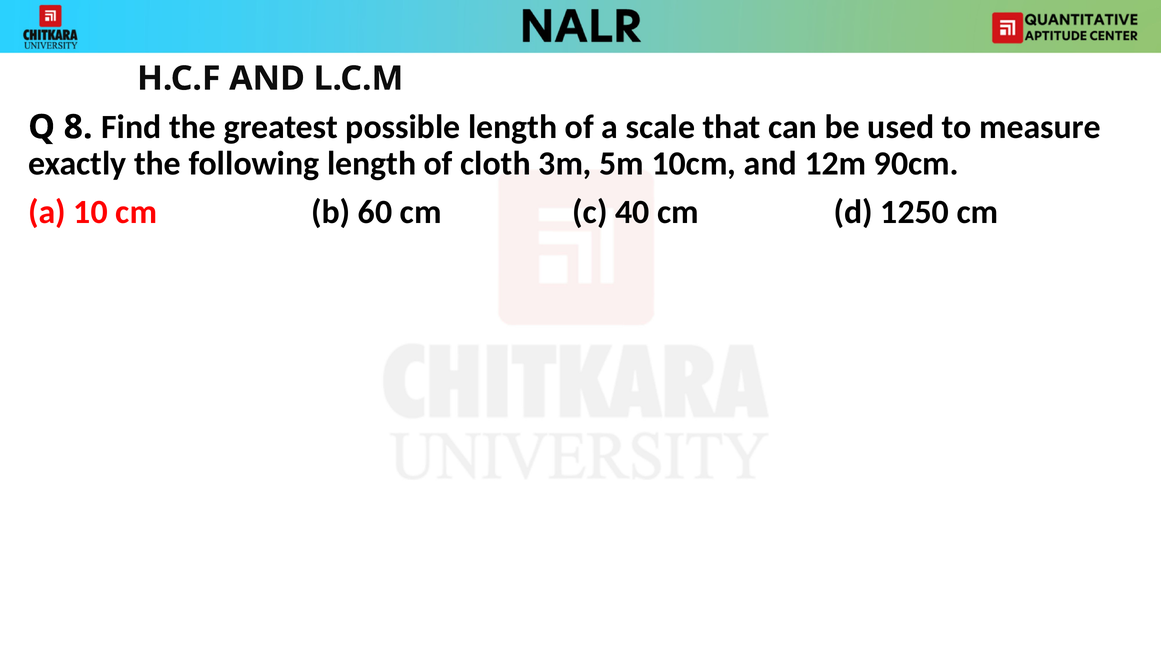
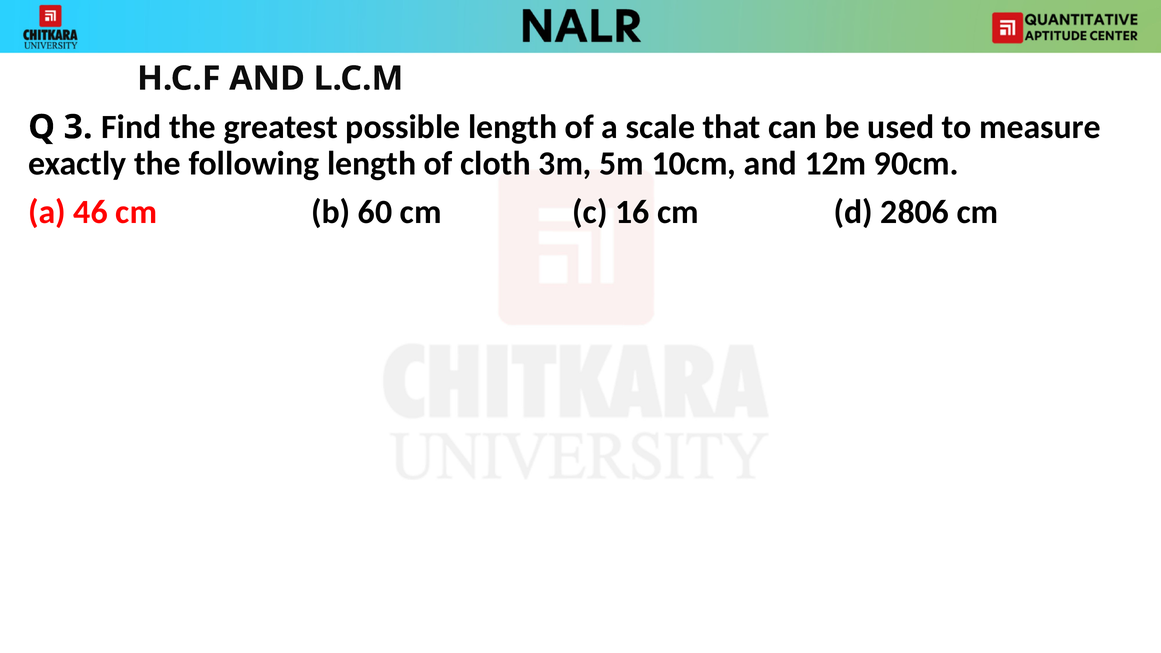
8: 8 -> 3 (78, 127)
10: 10 -> 46 (91, 212)
40: 40 -> 16 (632, 212)
1250: 1250 -> 2806 (915, 212)
